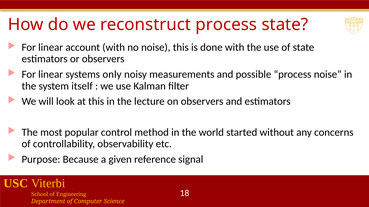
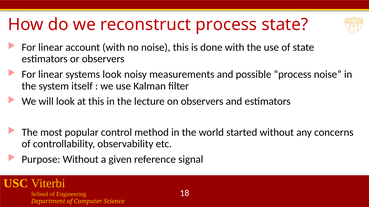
systems only: only -> look (112, 75)
Purpose Because: Because -> Without (81, 160)
